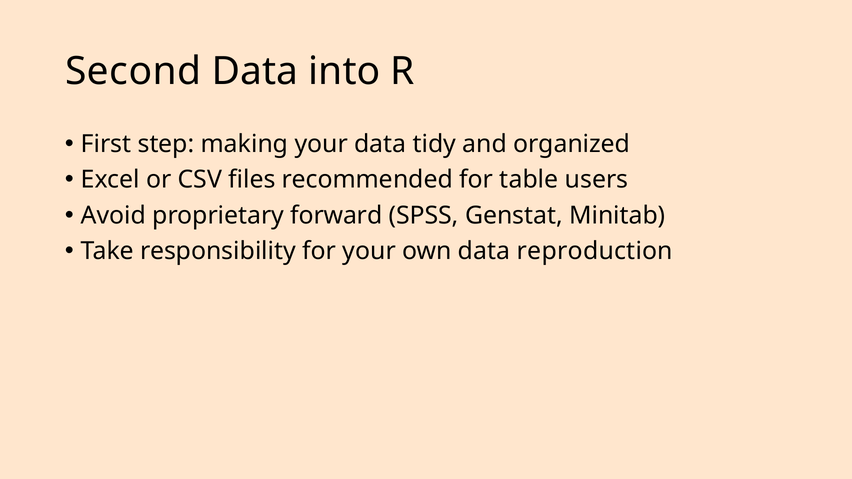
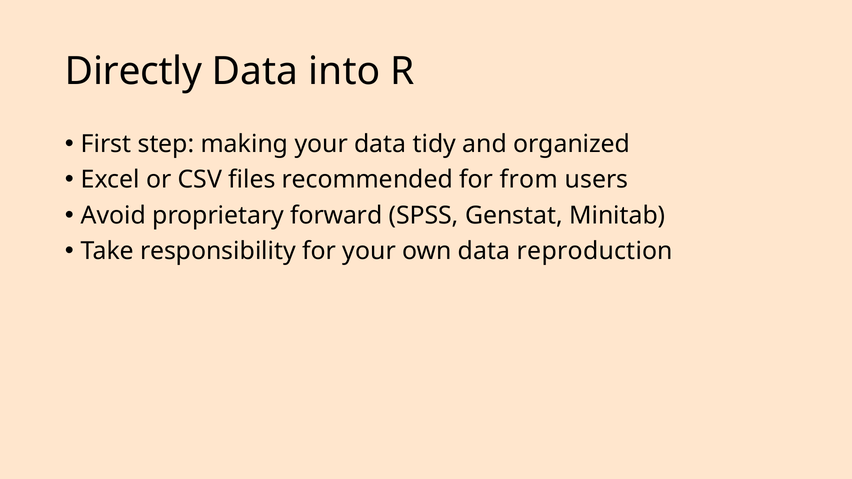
Second: Second -> Directly (133, 72)
table: table -> from (529, 180)
